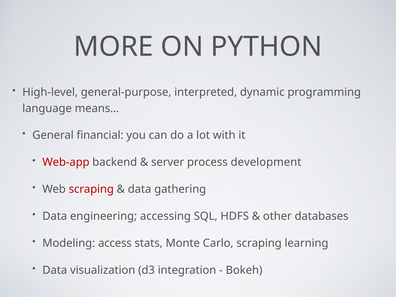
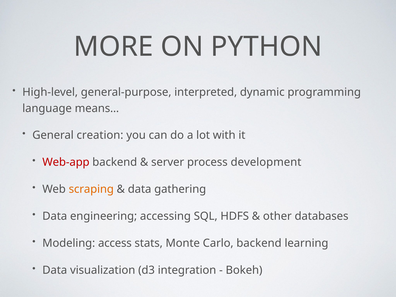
financial: financial -> creation (100, 135)
scraping colour: red -> orange (91, 189)
Carlo scraping: scraping -> backend (259, 243)
